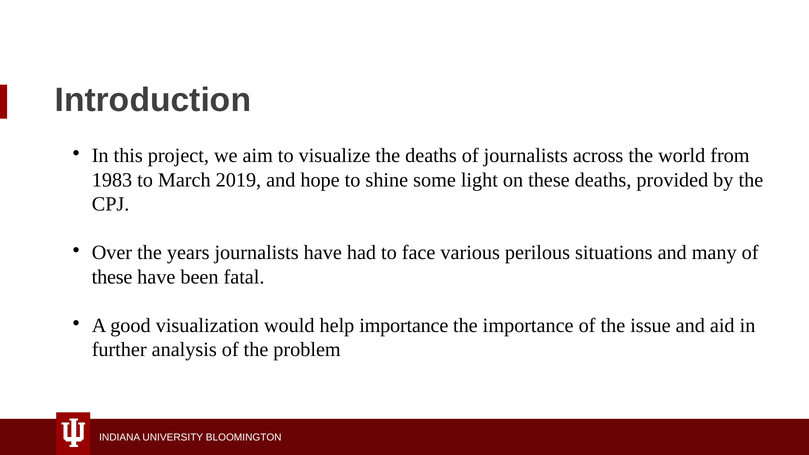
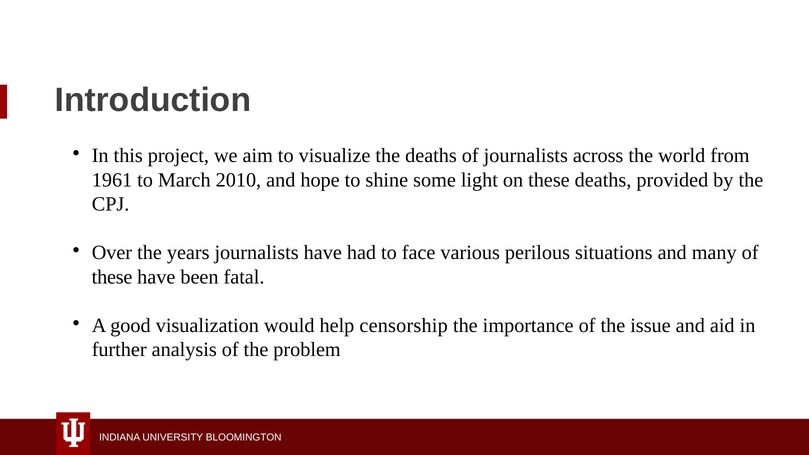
1983: 1983 -> 1961 (112, 180)
2019: 2019 -> 2010 (238, 180)
help importance: importance -> censorship (404, 326)
